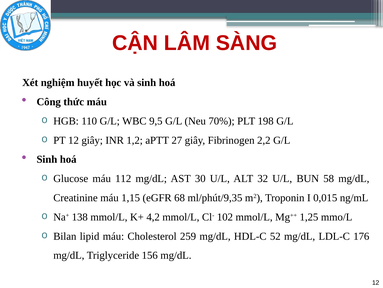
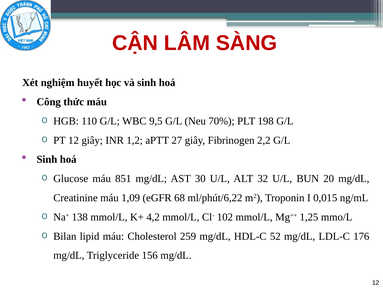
112: 112 -> 851 (123, 178)
58: 58 -> 20 (329, 178)
1,15: 1,15 -> 1,09 (131, 197)
ml/phút/9,35: ml/phút/9,35 -> ml/phút/6,22 (215, 197)
